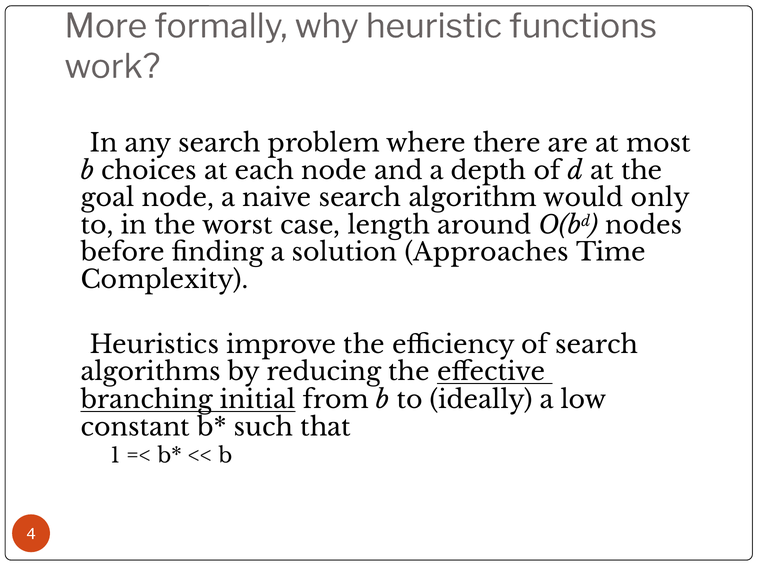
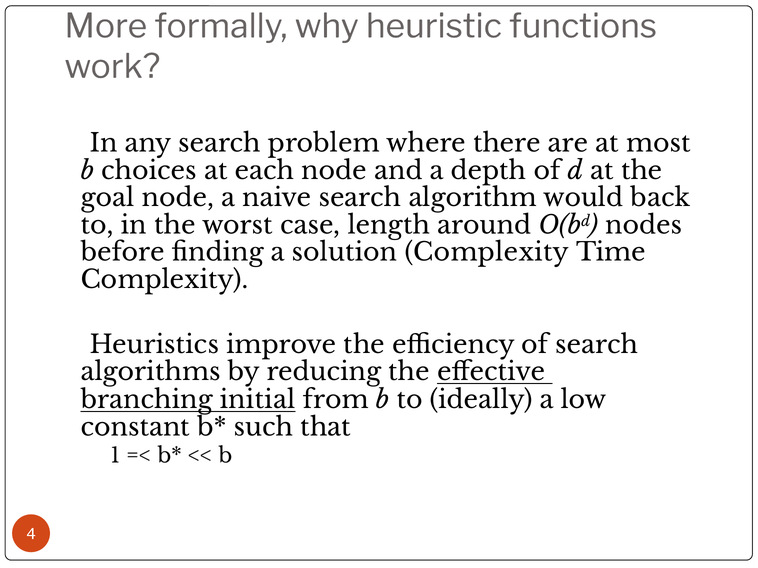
only: only -> back (660, 198)
solution Approaches: Approaches -> Complexity (487, 253)
